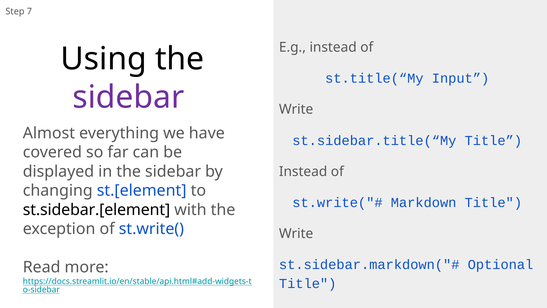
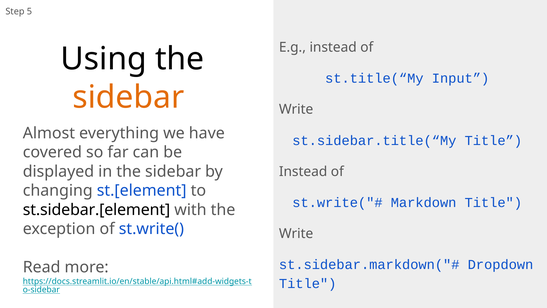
7: 7 -> 5 (29, 12)
sidebar colour: purple -> orange (128, 97)
Optional: Optional -> Dropdown (501, 264)
